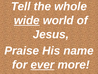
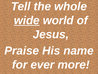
ever underline: present -> none (42, 64)
